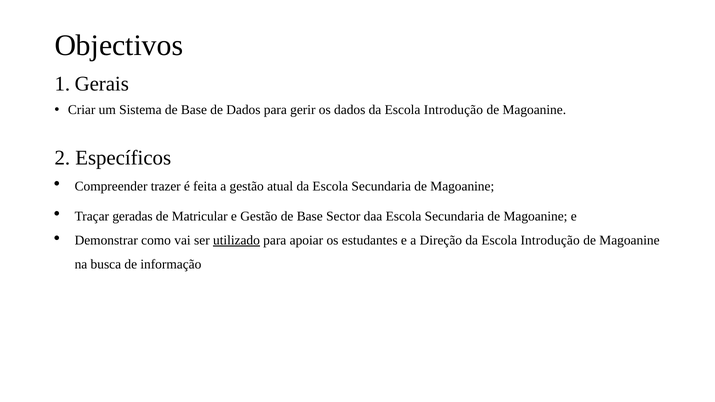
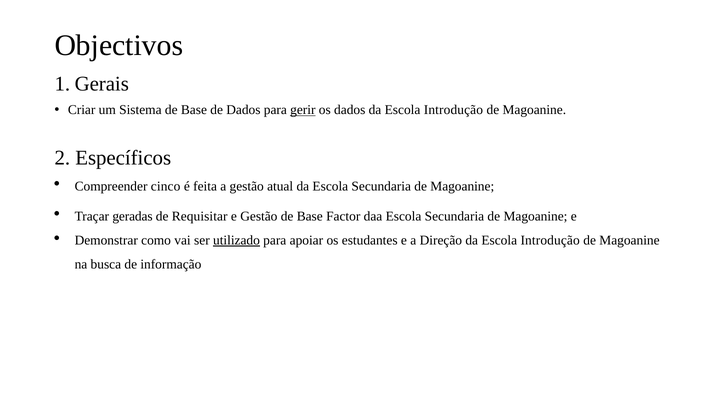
gerir underline: none -> present (303, 110)
trazer: trazer -> cinco (166, 186)
Matricular: Matricular -> Requisitar (200, 216)
Sector: Sector -> Factor (343, 216)
